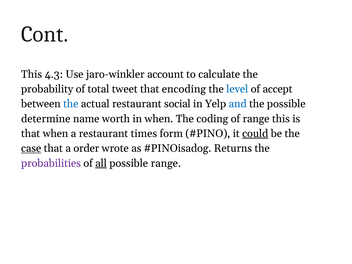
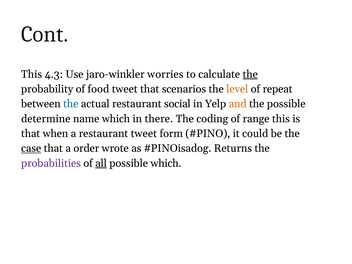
account: account -> worries (165, 74)
the underline: none -> present (250, 74)
total: total -> food (98, 89)
encoding: encoding -> scenarios (184, 89)
level colour: blue -> orange (237, 89)
accept: accept -> repeat (278, 89)
and colour: blue -> orange (238, 104)
name worth: worth -> which (116, 119)
in when: when -> there (159, 119)
restaurant times: times -> tweet (144, 134)
could underline: present -> none (255, 134)
possible range: range -> which (166, 163)
